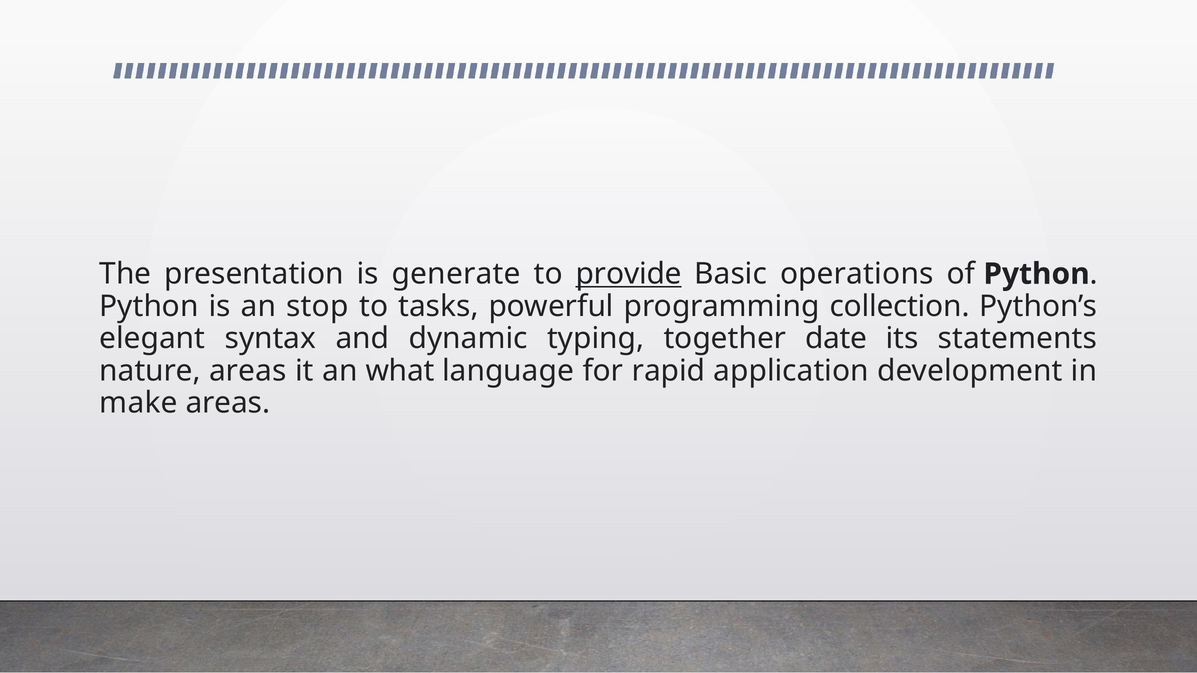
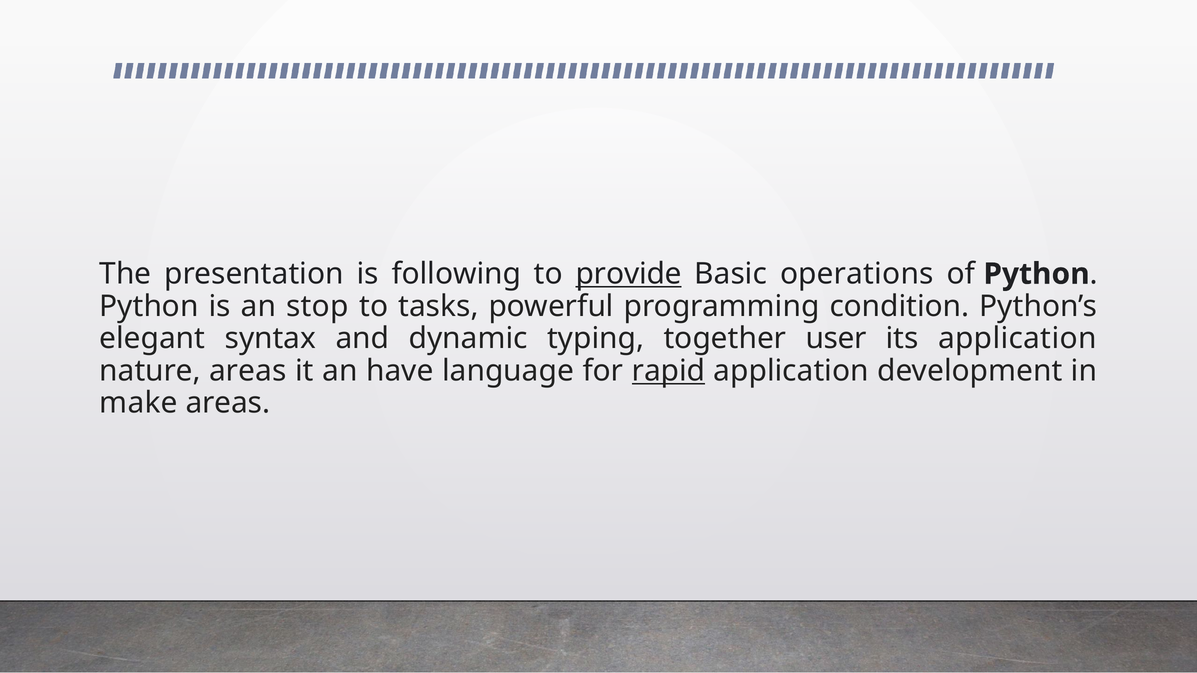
generate: generate -> following (456, 274)
collection: collection -> condition (900, 306)
date: date -> user (836, 339)
its statements: statements -> application (1017, 339)
what: what -> have (400, 371)
rapid underline: none -> present (668, 371)
